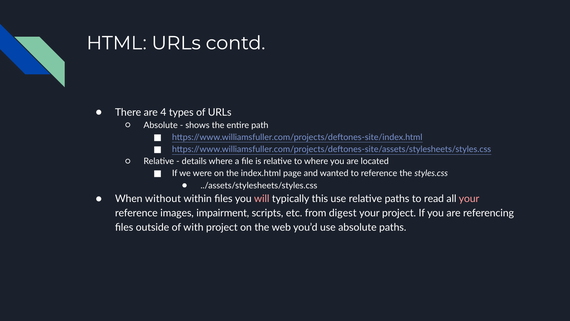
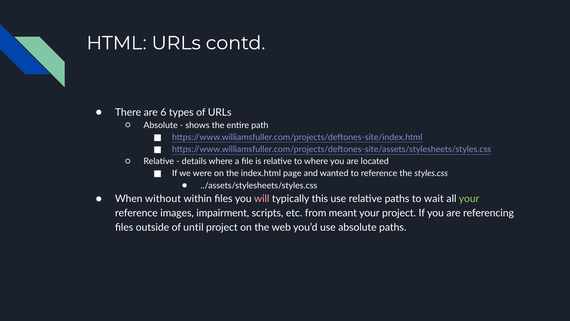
4: 4 -> 6 (163, 112)
read: read -> wait (434, 199)
your colour: pink -> light green (469, 199)
digest: digest -> meant (343, 213)
with: with -> until (193, 227)
